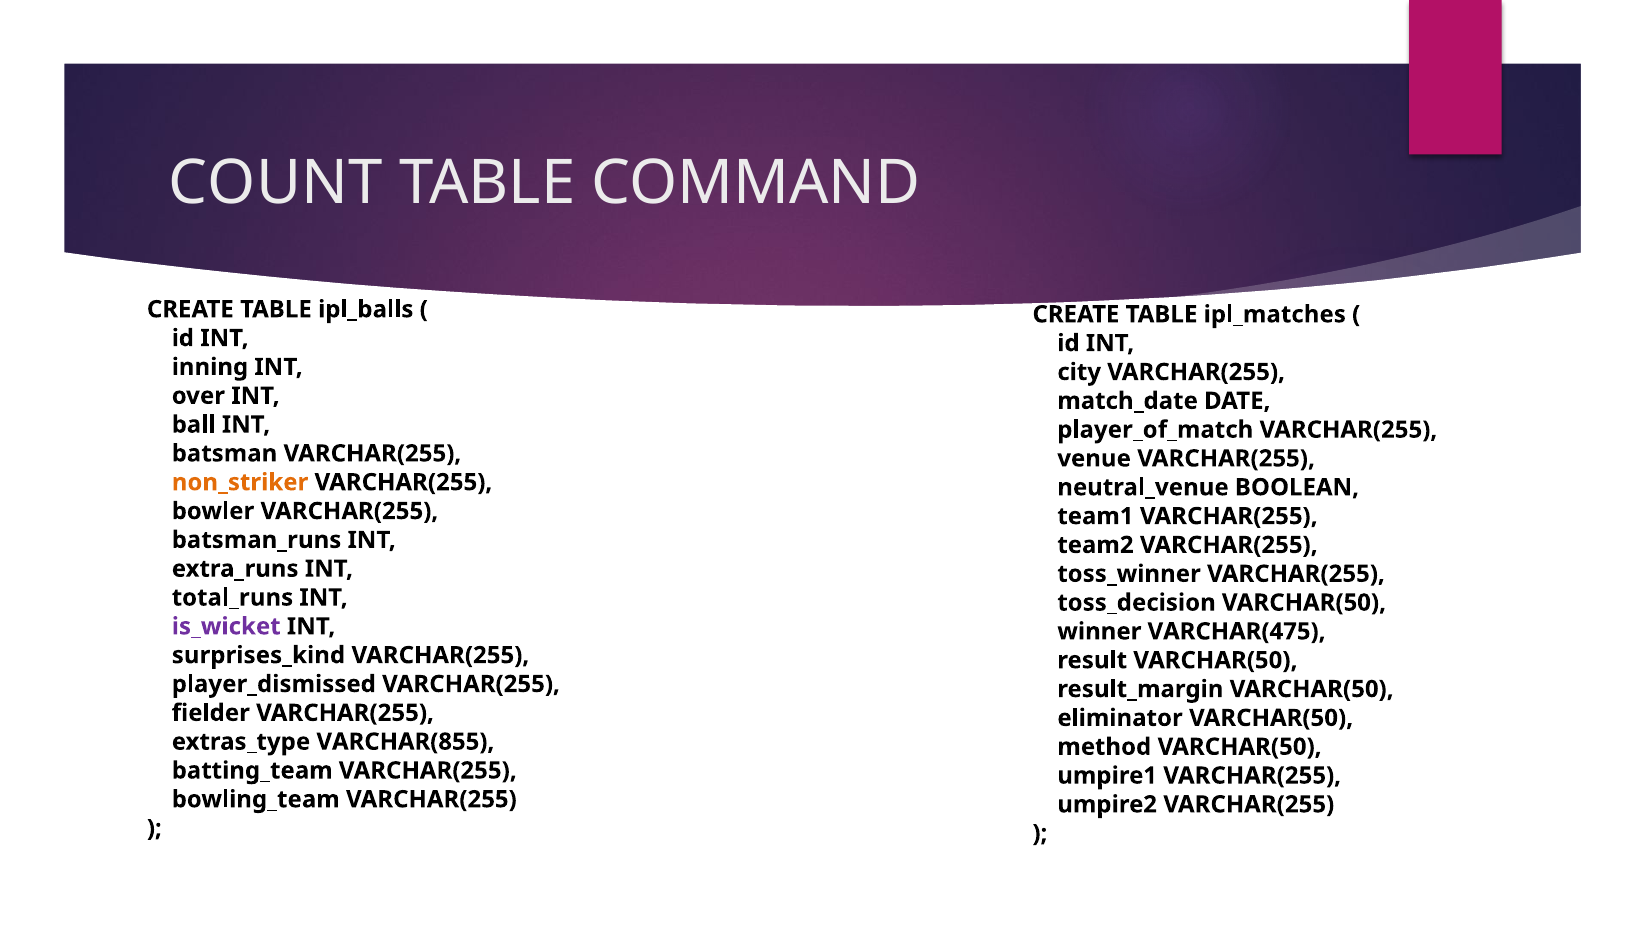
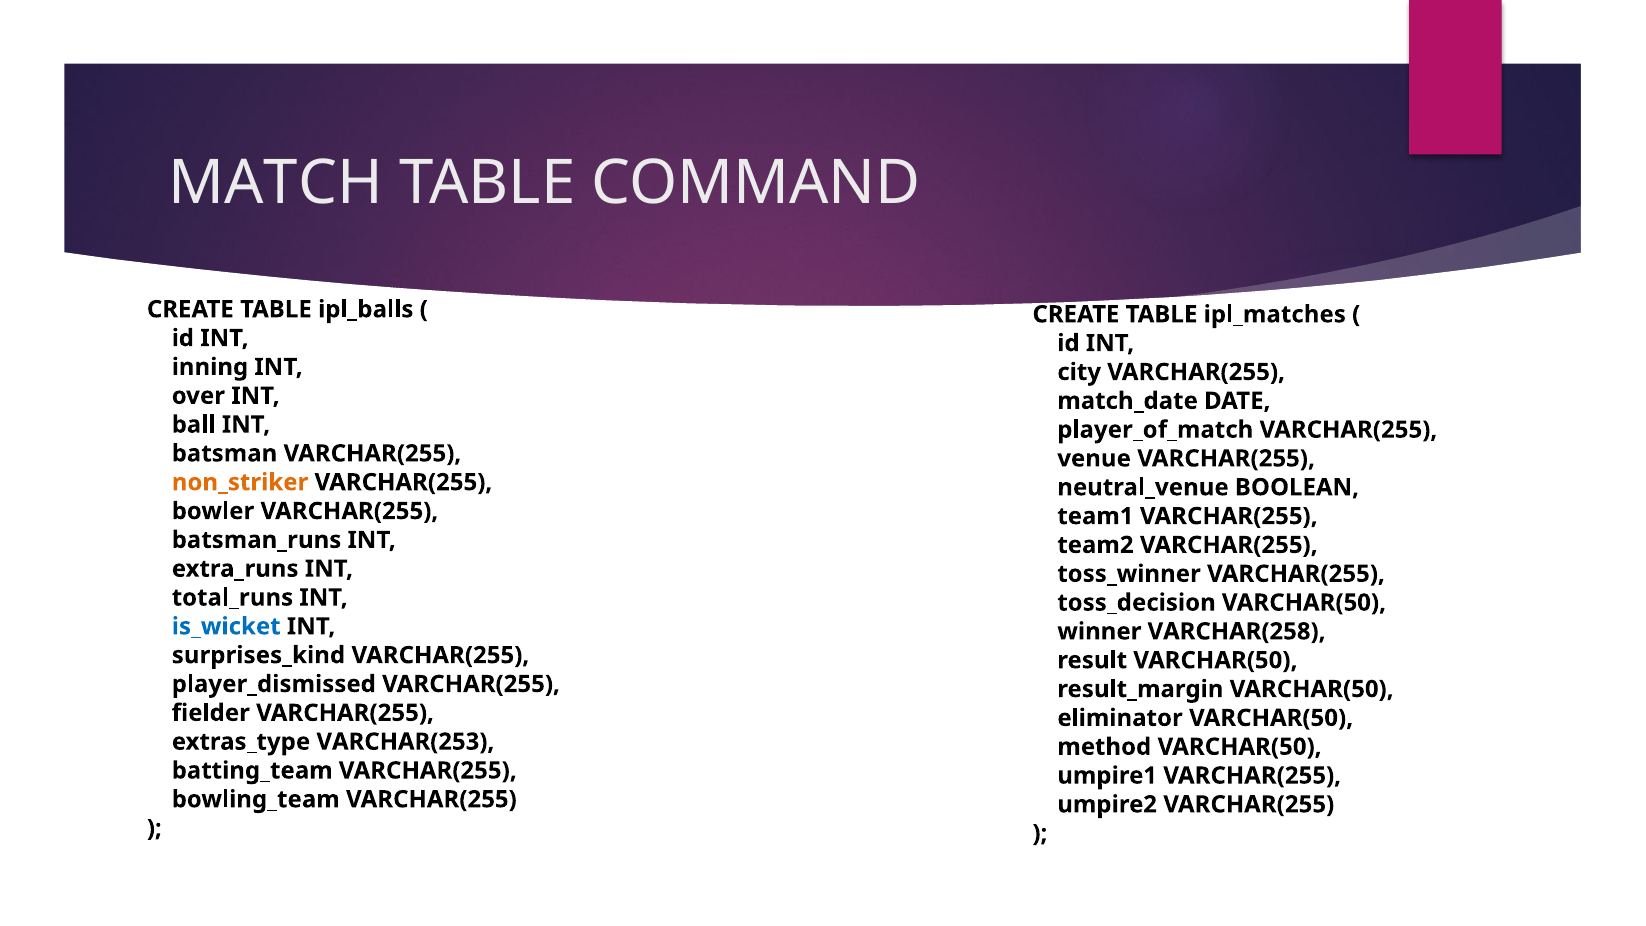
COUNT: COUNT -> MATCH (276, 183)
is_wicket colour: purple -> blue (226, 626)
VARCHAR(475: VARCHAR(475 -> VARCHAR(258 (1237, 631)
VARCHAR(855: VARCHAR(855 -> VARCHAR(253 (405, 742)
